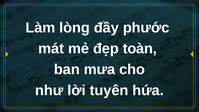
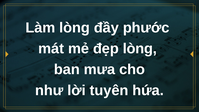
đẹp toàn: toàn -> lòng (140, 49)
